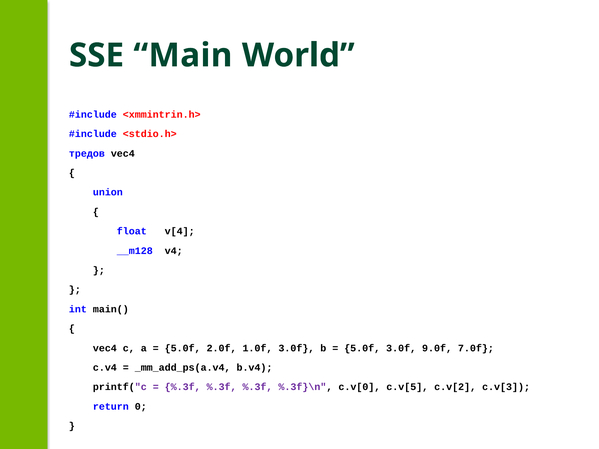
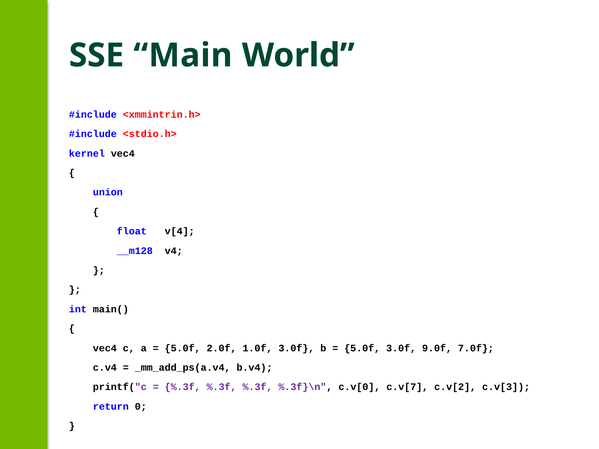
тредов: тредов -> kernel (87, 153)
c.v[5: c.v[5 -> c.v[7 (407, 387)
